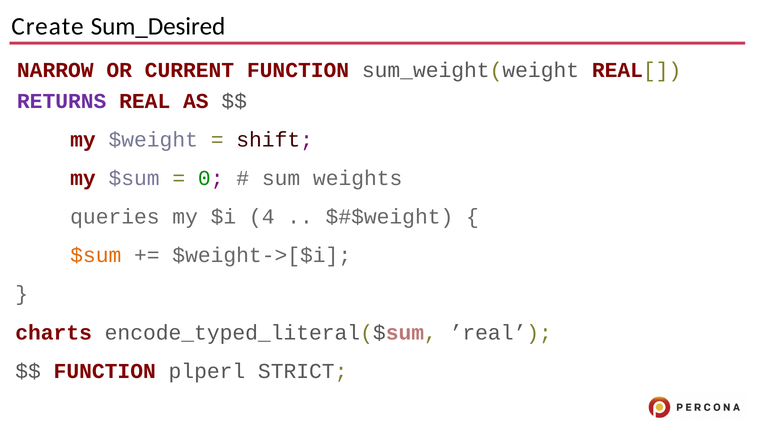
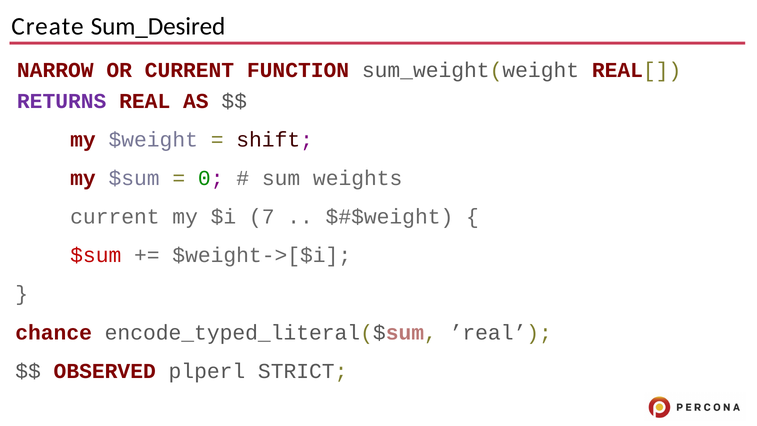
queries: queries -> current (115, 217)
4: 4 -> 7 (262, 217)
$sum colour: orange -> red (96, 255)
charts: charts -> chance (54, 332)
FUNCTION: FUNCTION -> OBSERVED (105, 371)
